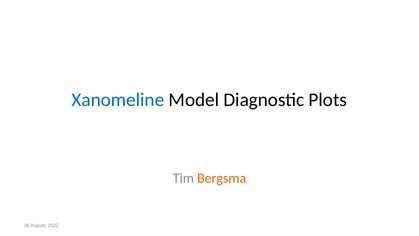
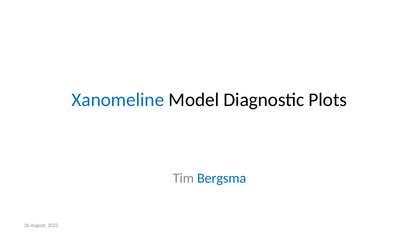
Bergsma colour: orange -> blue (222, 178)
